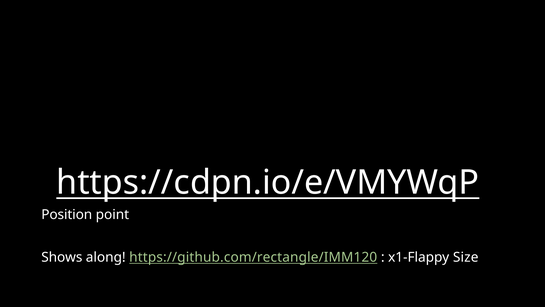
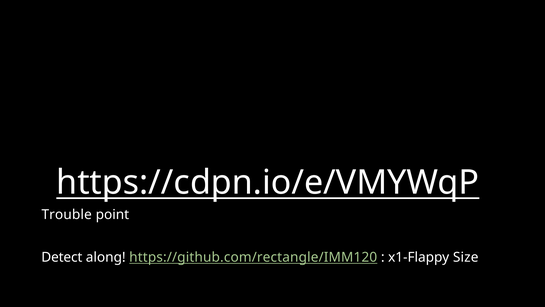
Position: Position -> Trouble (67, 214)
Shows: Shows -> Detect (62, 257)
